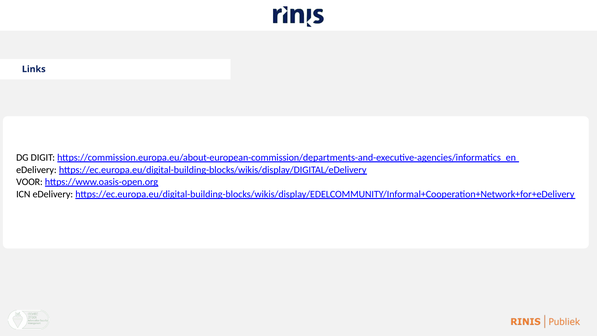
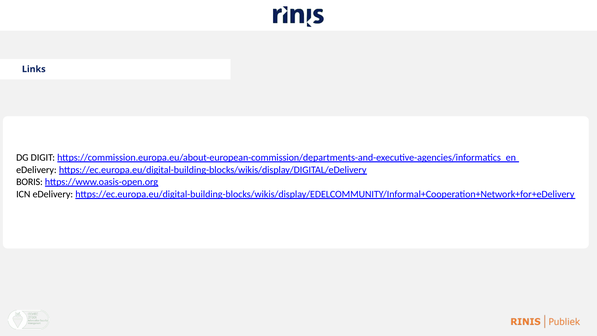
VOOR: VOOR -> BORIS (29, 182)
